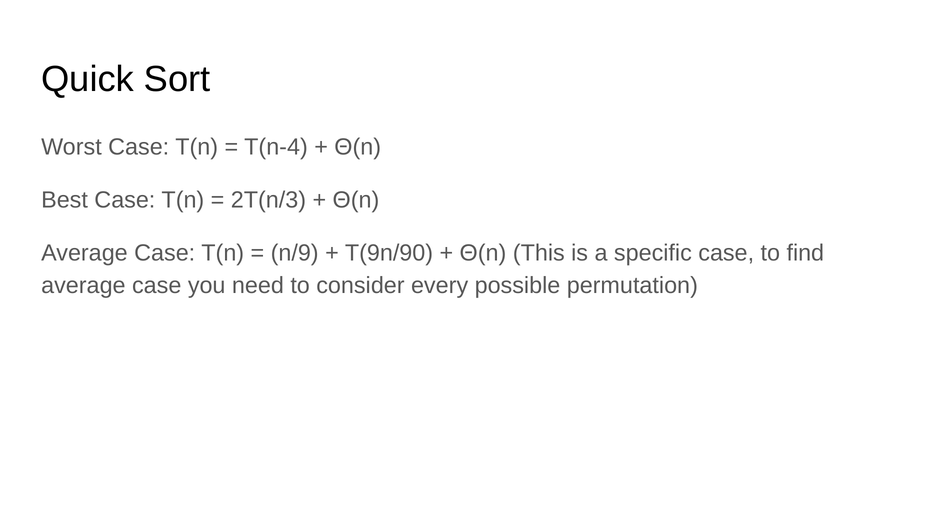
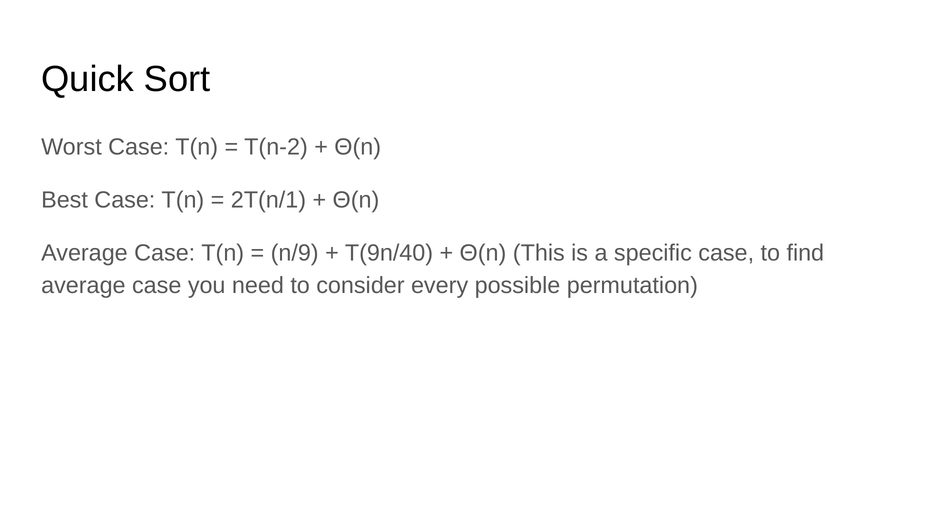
T(n-4: T(n-4 -> T(n-2 (276, 147)
2T(n/3: 2T(n/3 -> 2T(n/1 (268, 200)
T(9n/90: T(9n/90 -> T(9n/40 (389, 253)
